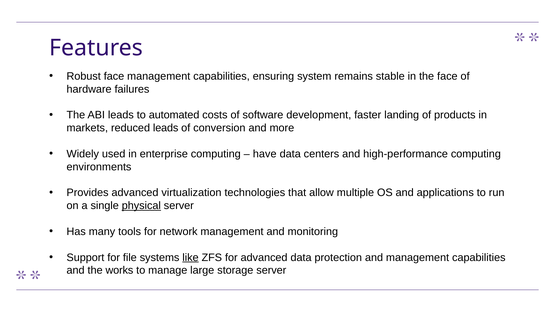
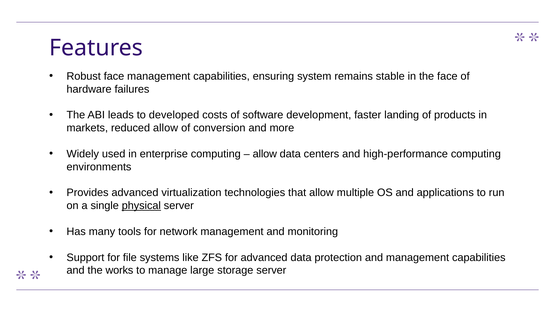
automated: automated -> developed (174, 115)
reduced leads: leads -> allow (166, 128)
have: have -> allow (265, 154)
like underline: present -> none (191, 258)
